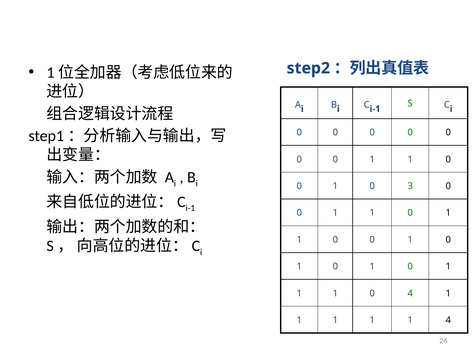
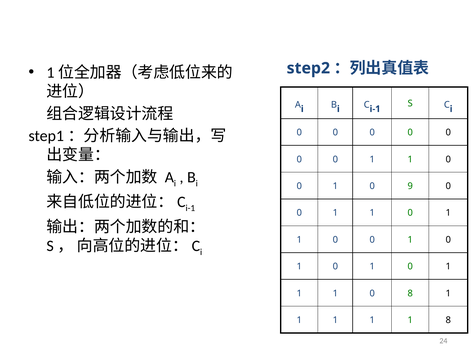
3: 3 -> 9 (410, 186)
0 4: 4 -> 8 (410, 293)
1 4: 4 -> 8 (448, 320)
